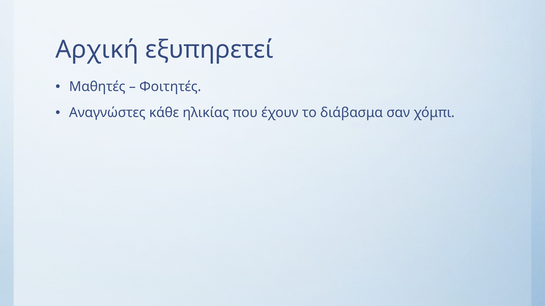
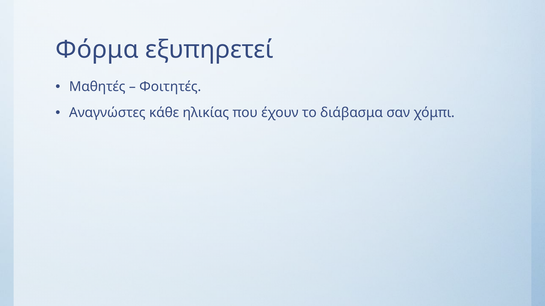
Αρχική: Αρχική -> Φόρμα (97, 50)
